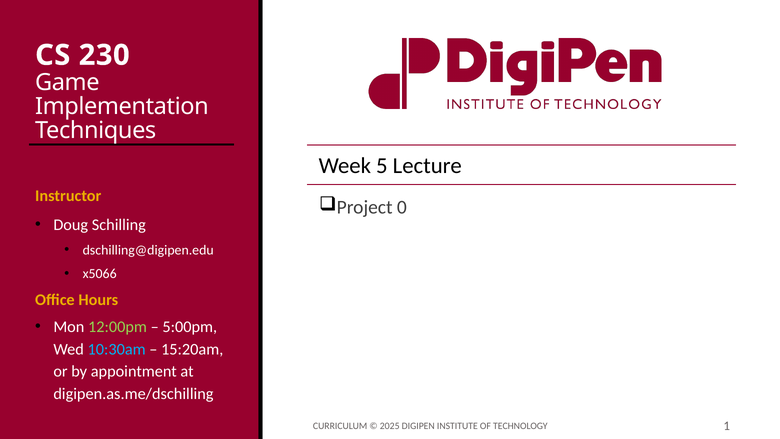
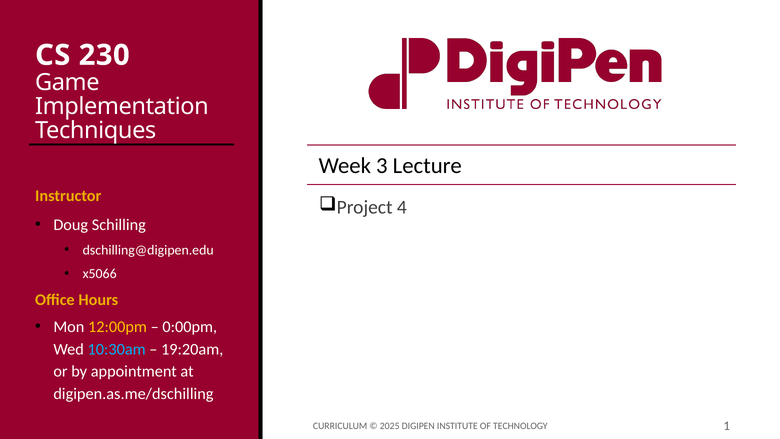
5: 5 -> 3 (382, 166)
0: 0 -> 4 (402, 207)
12:00pm colour: light green -> yellow (118, 327)
5:00pm: 5:00pm -> 0:00pm (190, 327)
15:20am: 15:20am -> 19:20am (192, 349)
